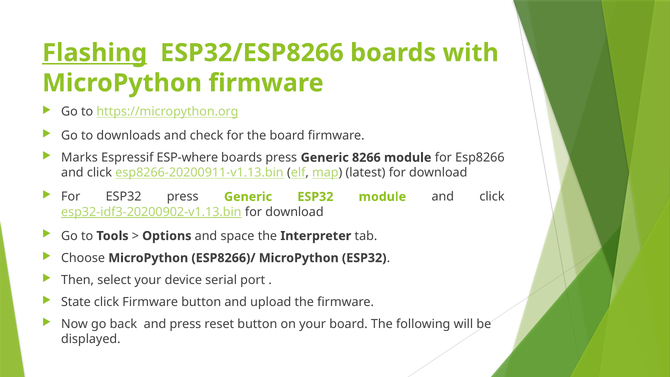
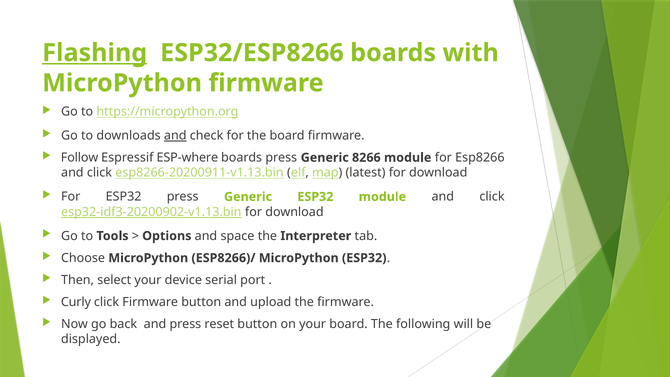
and underline: none -> present (175, 136)
Marks: Marks -> Follow (80, 158)
State: State -> Curly (76, 302)
